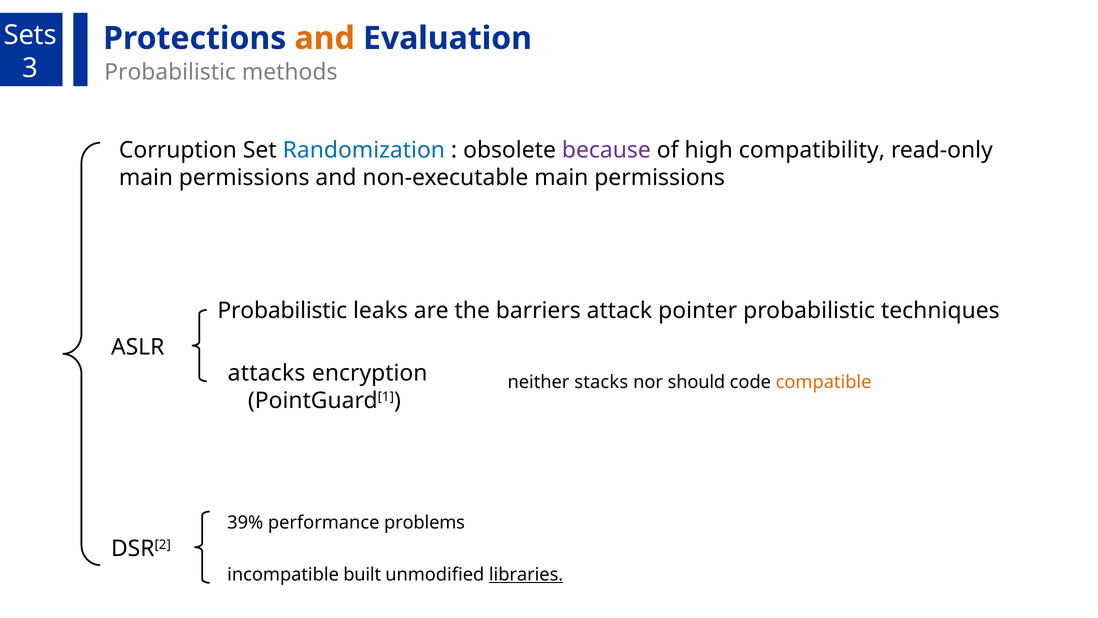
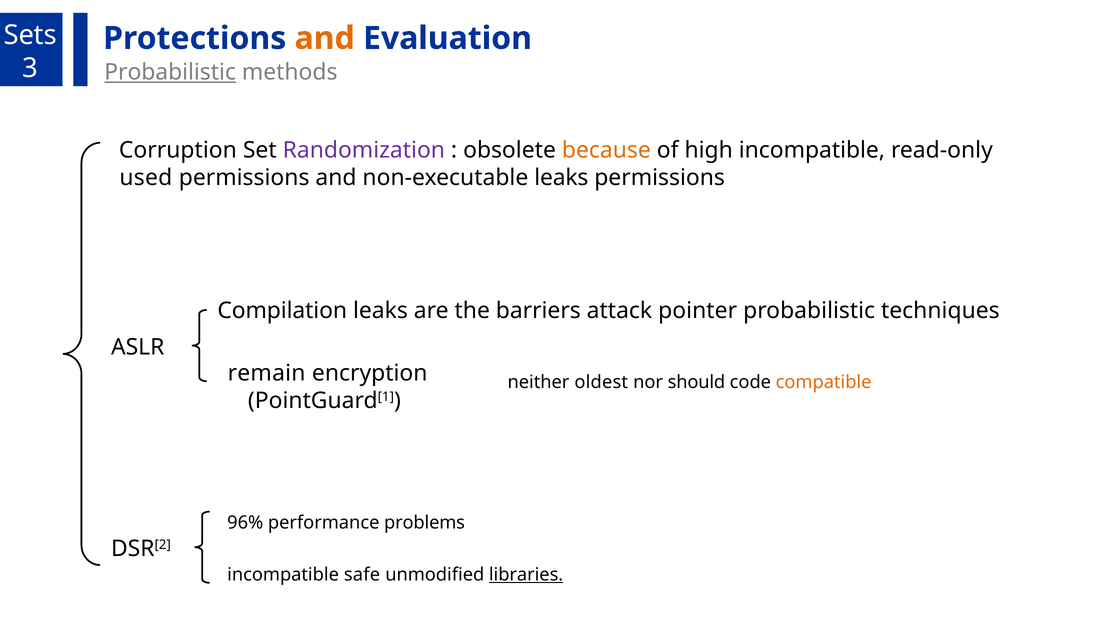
Probabilistic underline: none -> present (170, 72)
Randomization colour: blue -> purple (364, 150)
because colour: purple -> orange (606, 150)
high compatibility: compatibility -> incompatible (812, 150)
main: main -> used (146, 178)
non-executable main: main -> leaks (561, 178)
Probabilistic: Probabilistic -> Compilation (282, 311)
attacks: attacks -> remain (267, 373)
stacks: stacks -> oldest (601, 382)
39%: 39% -> 96% (245, 523)
built: built -> safe (362, 574)
